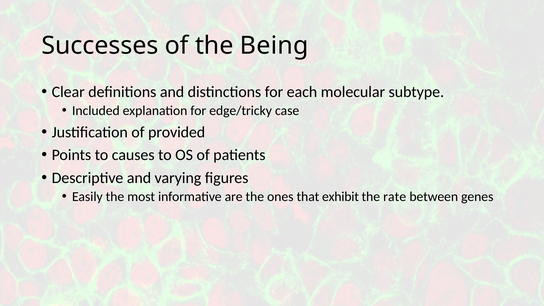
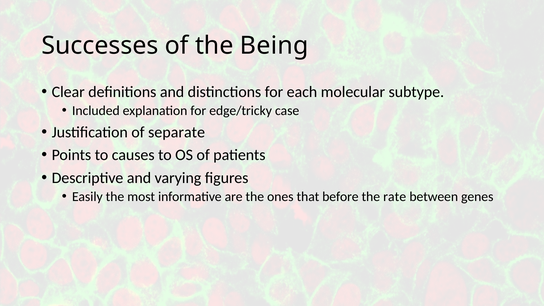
provided: provided -> separate (177, 132)
exhibit: exhibit -> before (340, 197)
